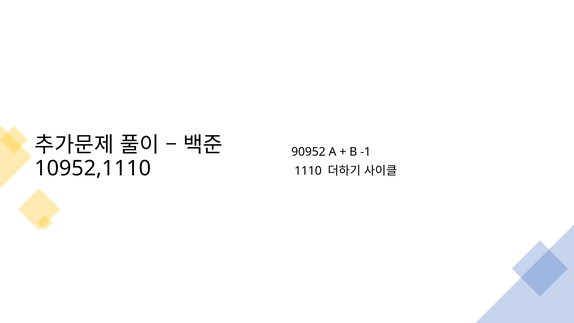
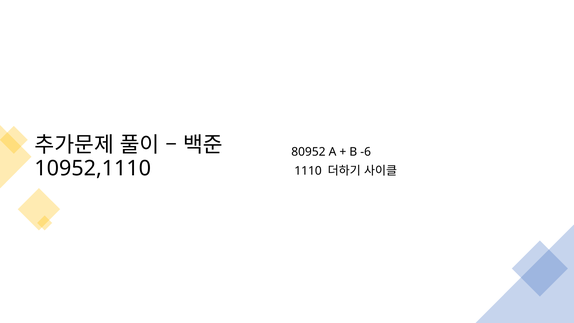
90952: 90952 -> 80952 (308, 152)
-1: -1 -> -6 (366, 152)
